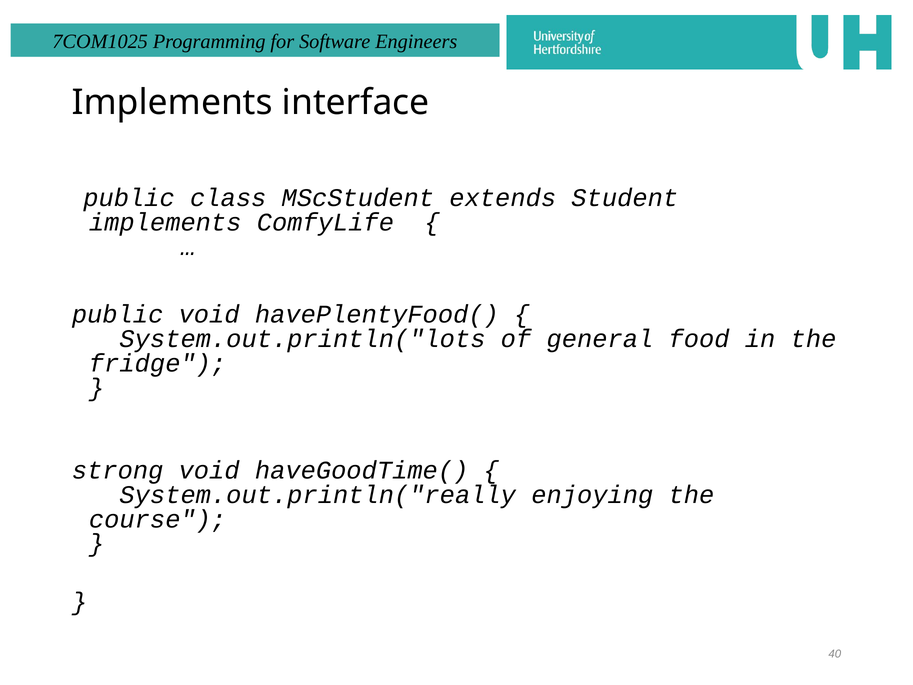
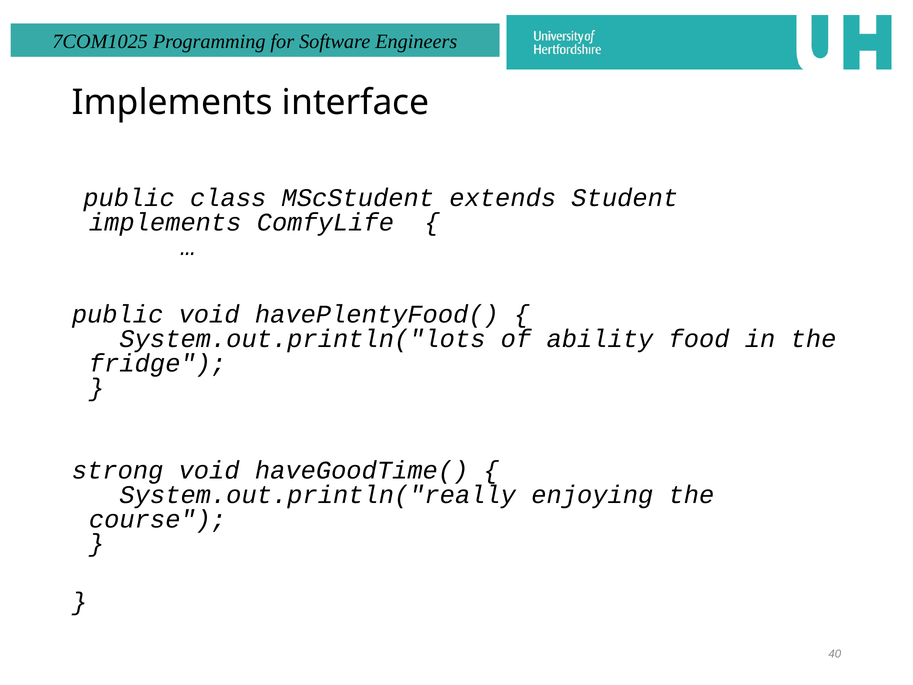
general: general -> ability (600, 339)
